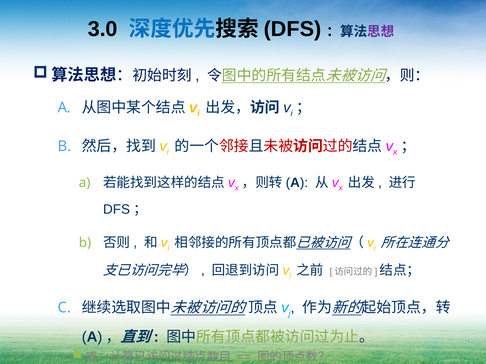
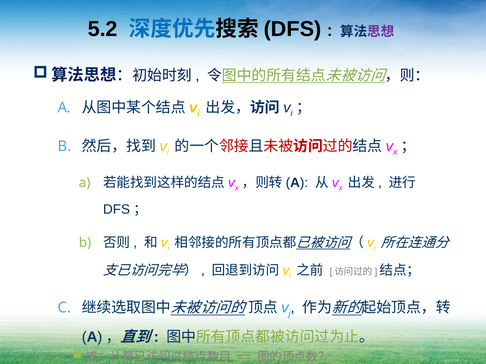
3.0: 3.0 -> 5.2 (103, 29)
